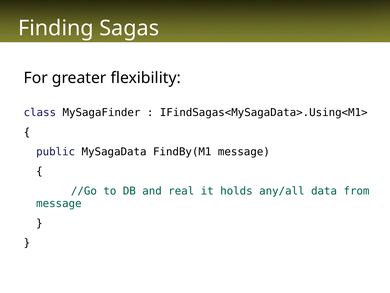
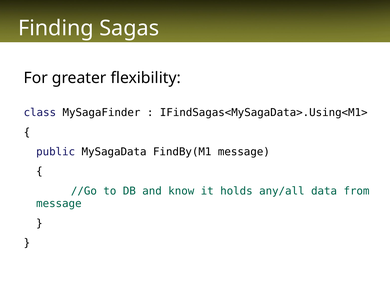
real: real -> know (181, 191)
